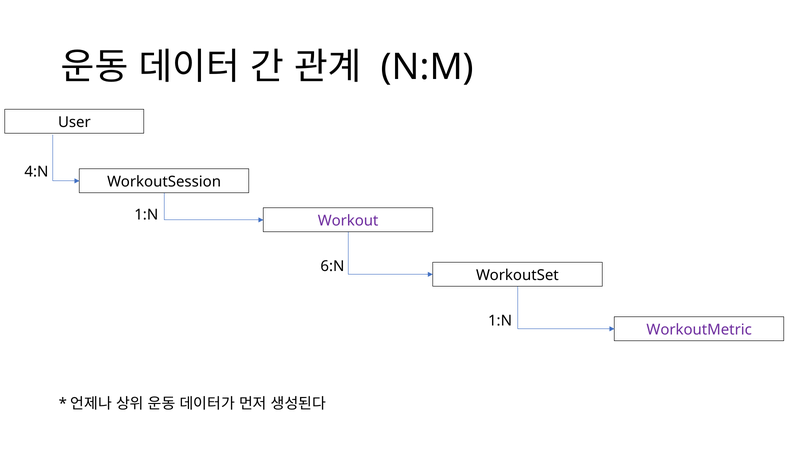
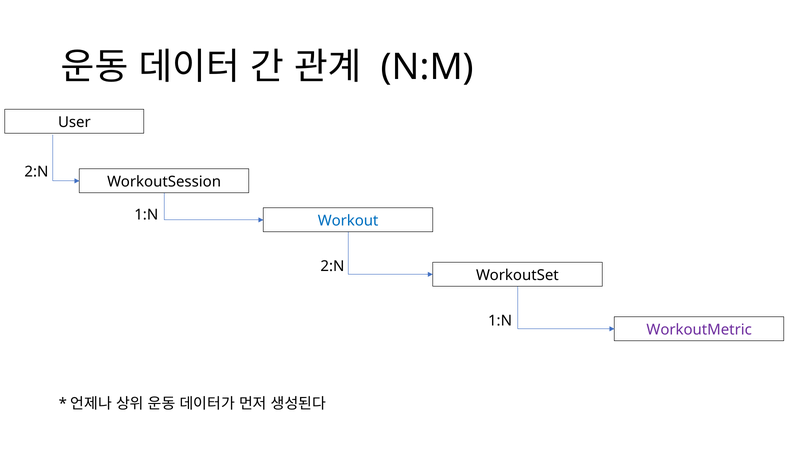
4:N: 4:N -> 2:N (36, 172)
Workout colour: purple -> blue (348, 221)
6:N: 6:N -> 2:N (332, 266)
